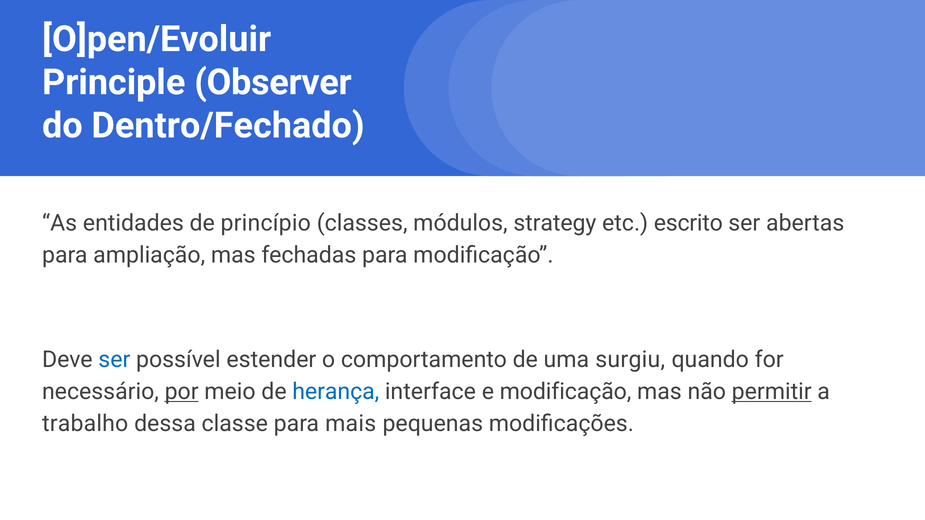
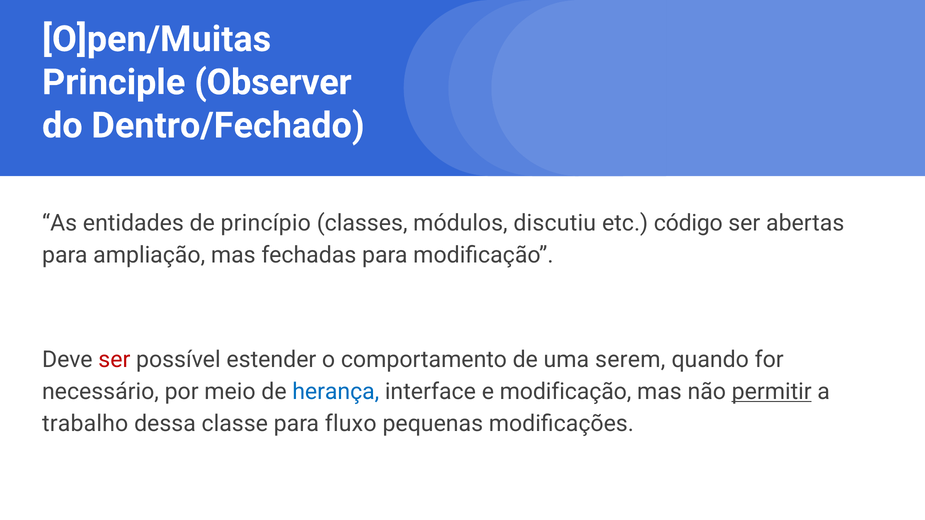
O]pen/Evoluir: O]pen/Evoluir -> O]pen/Muitas (157, 39)
strategy: strategy -> discutiu (555, 223)
escrito: escrito -> código (688, 223)
ser colour: blue -> red (114, 360)
surgiu: surgiu -> serem (630, 360)
por underline: present -> none (182, 392)
mais: mais -> fluxo (351, 424)
